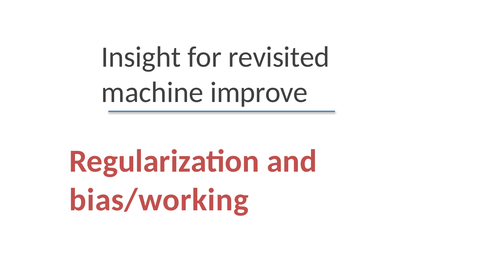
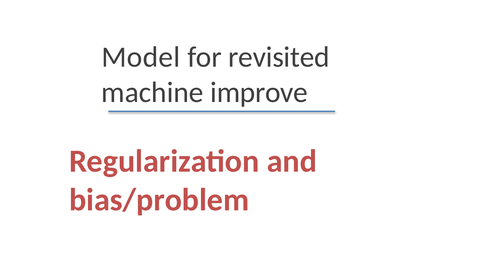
Insight: Insight -> Model (141, 57)
bias/working: bias/working -> bias/problem (159, 200)
